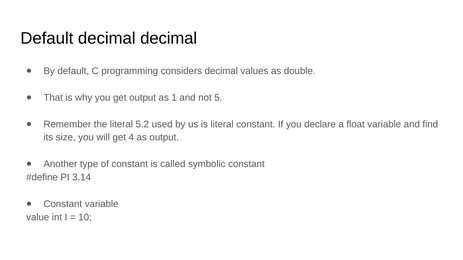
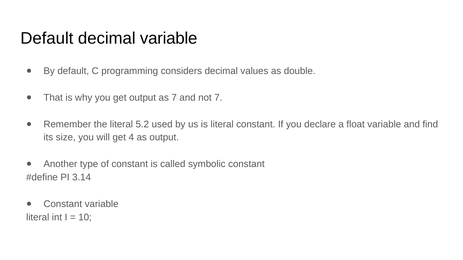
decimal decimal: decimal -> variable (169, 38)
as 1: 1 -> 7 (174, 98)
not 5: 5 -> 7 (218, 98)
value: value -> literal (38, 218)
